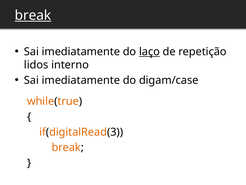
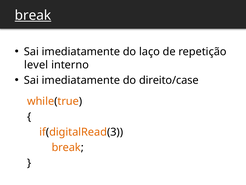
laço underline: present -> none (149, 52)
lidos: lidos -> level (36, 65)
digam/case: digam/case -> direito/case (169, 80)
